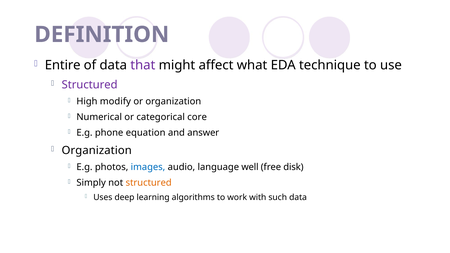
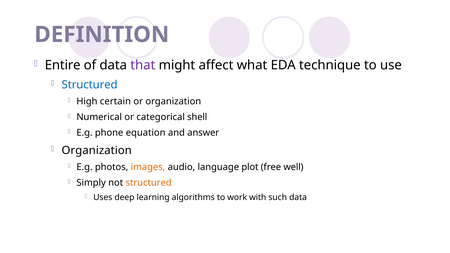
Structured colour: purple -> blue (90, 85)
modify: modify -> certain (115, 102)
core: core -> shell (197, 117)
images colour: blue -> orange (148, 167)
well: well -> plot (250, 167)
disk: disk -> well (293, 167)
